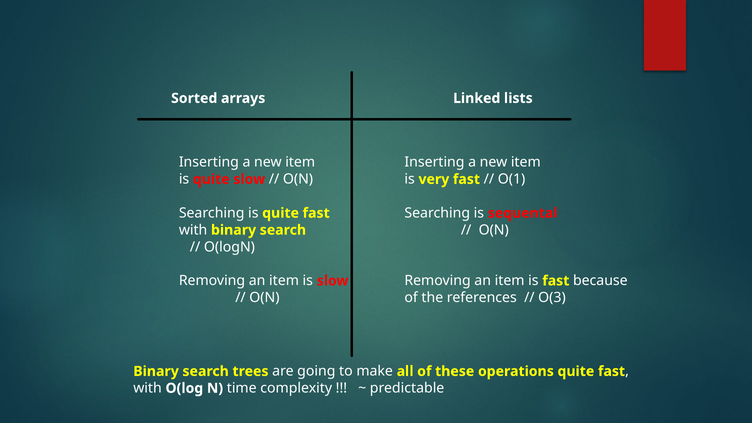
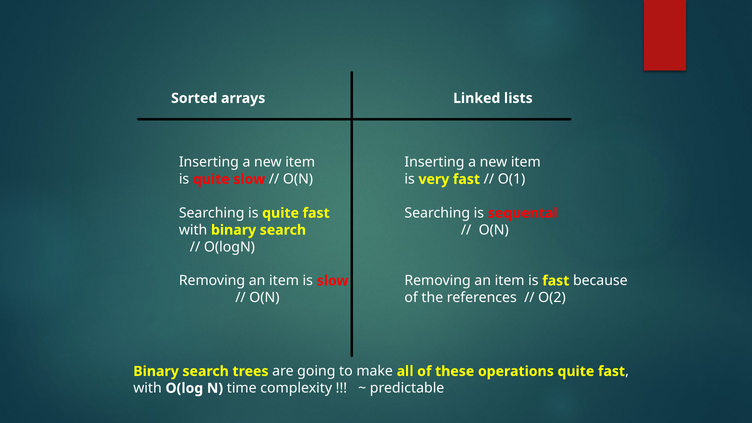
O(3: O(3 -> O(2 (552, 298)
